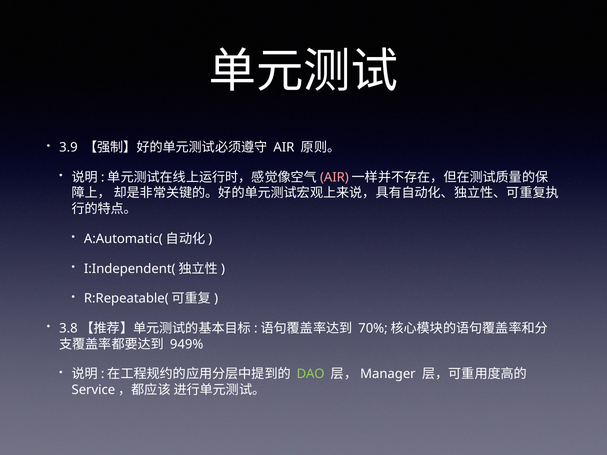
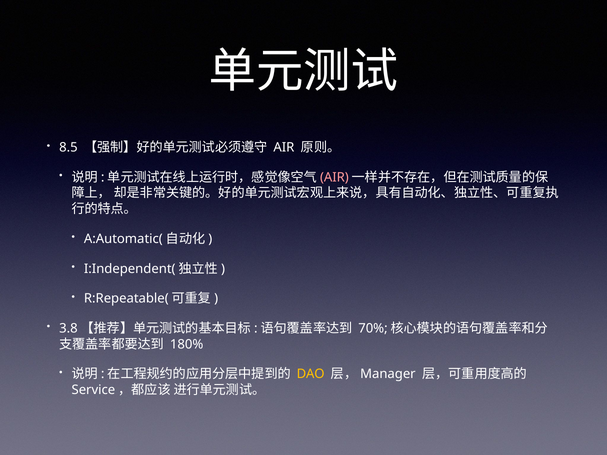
3.9: 3.9 -> 8.5 (68, 148)
949%: 949% -> 180% (187, 344)
DAO colour: light green -> yellow (311, 374)
